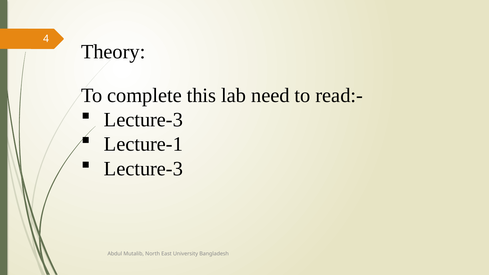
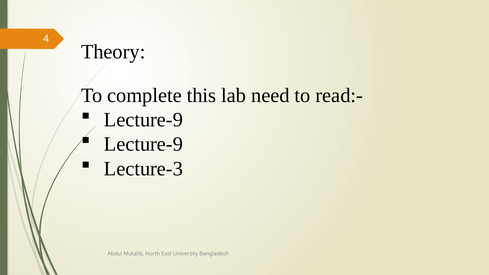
Lecture-3: Lecture-3 -> Lecture-9 (143, 120)
Lecture-1: Lecture-1 -> Lecture-9 (143, 144)
